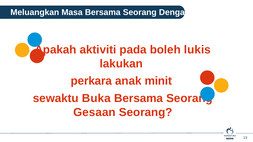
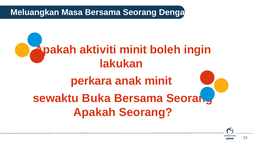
aktiviti pada: pada -> minit (133, 50)
lukis: lukis -> ingin (198, 50)
Gesaan: Gesaan -> Apakah (94, 113)
